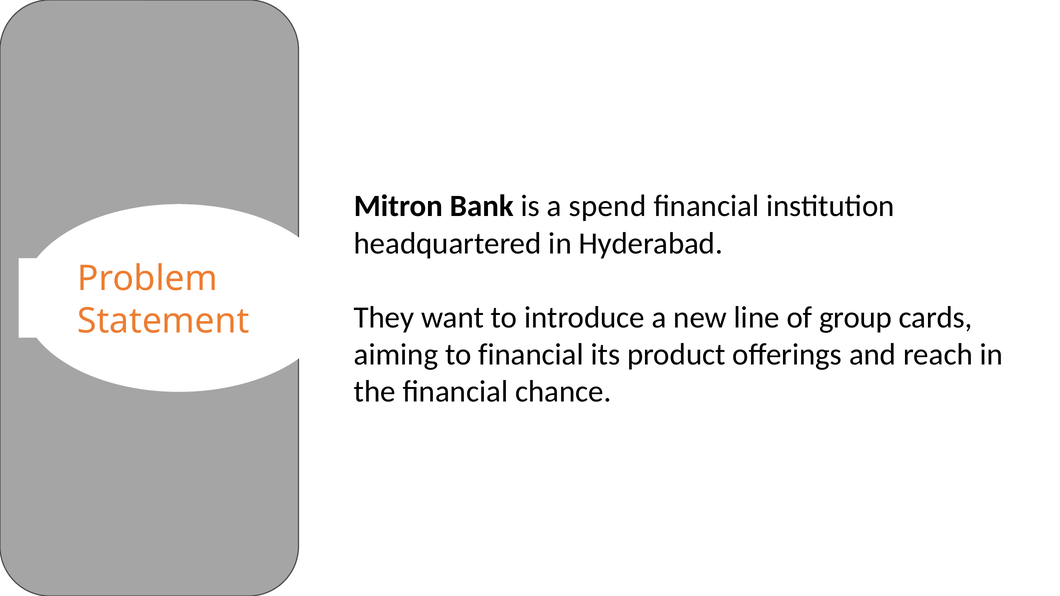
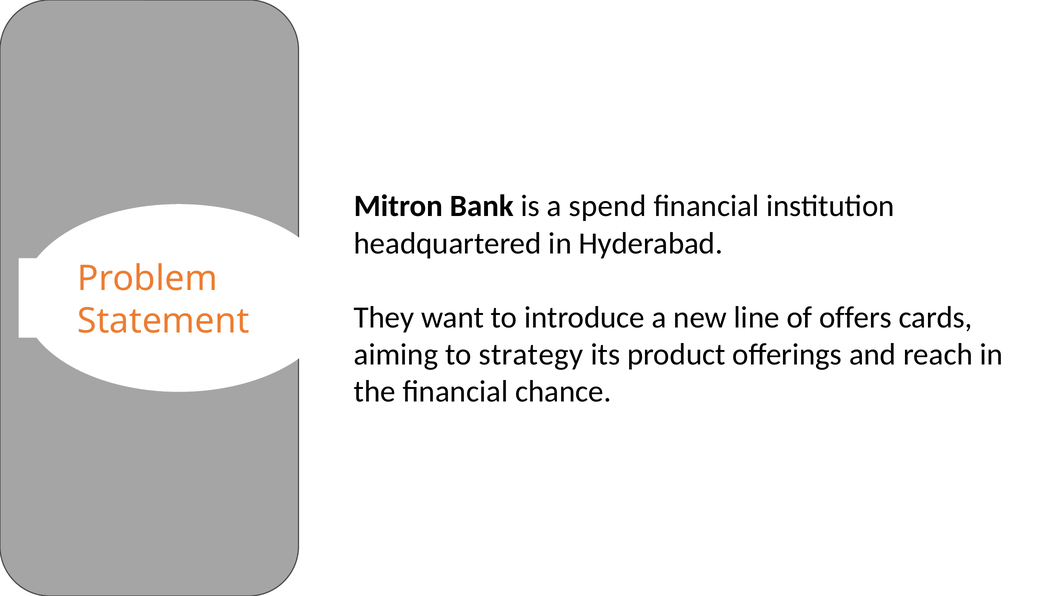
group: group -> offers (856, 318)
to financial: financial -> strategy (531, 355)
